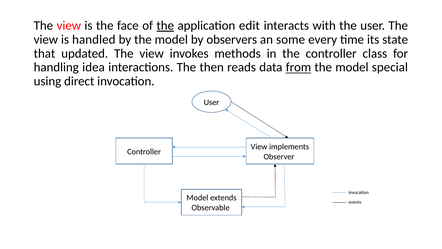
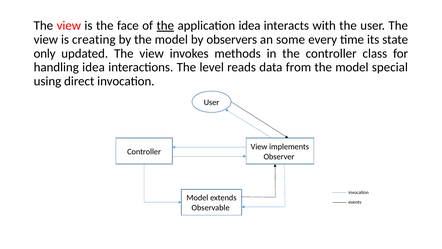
application edit: edit -> idea (250, 26)
handled: handled -> creating (94, 39)
that: that -> only (45, 53)
then: then -> level (212, 67)
from underline: present -> none (298, 67)
